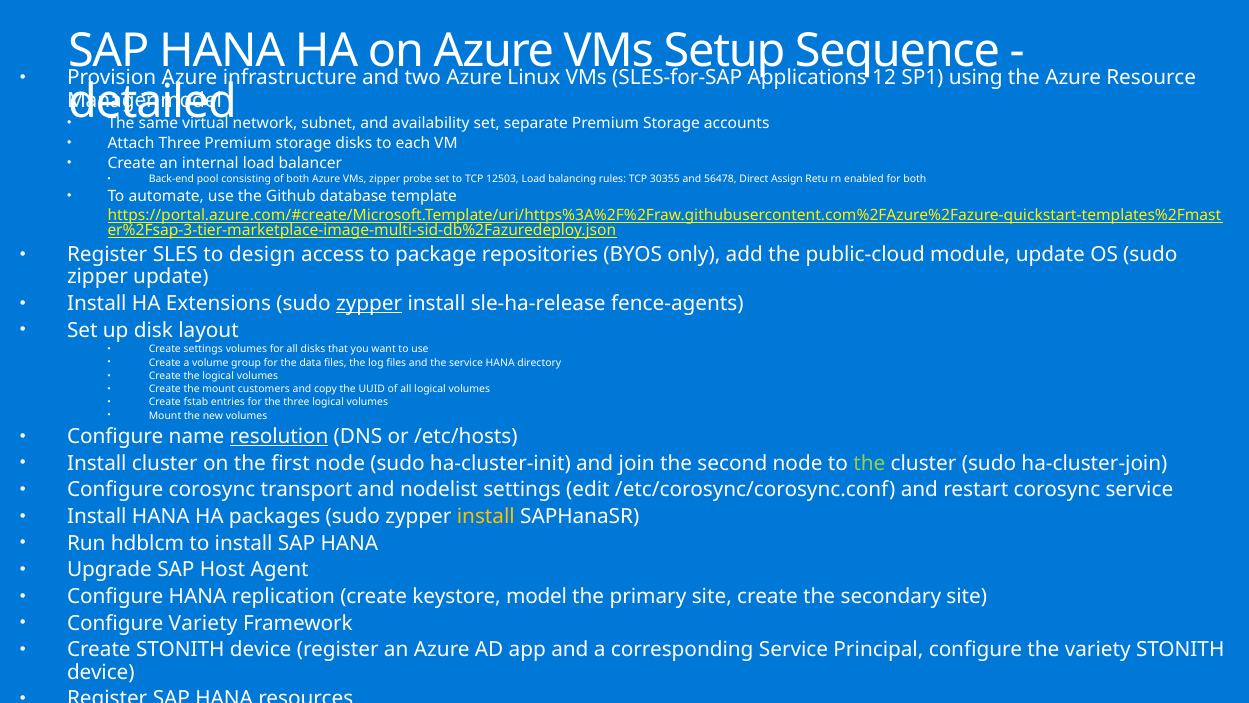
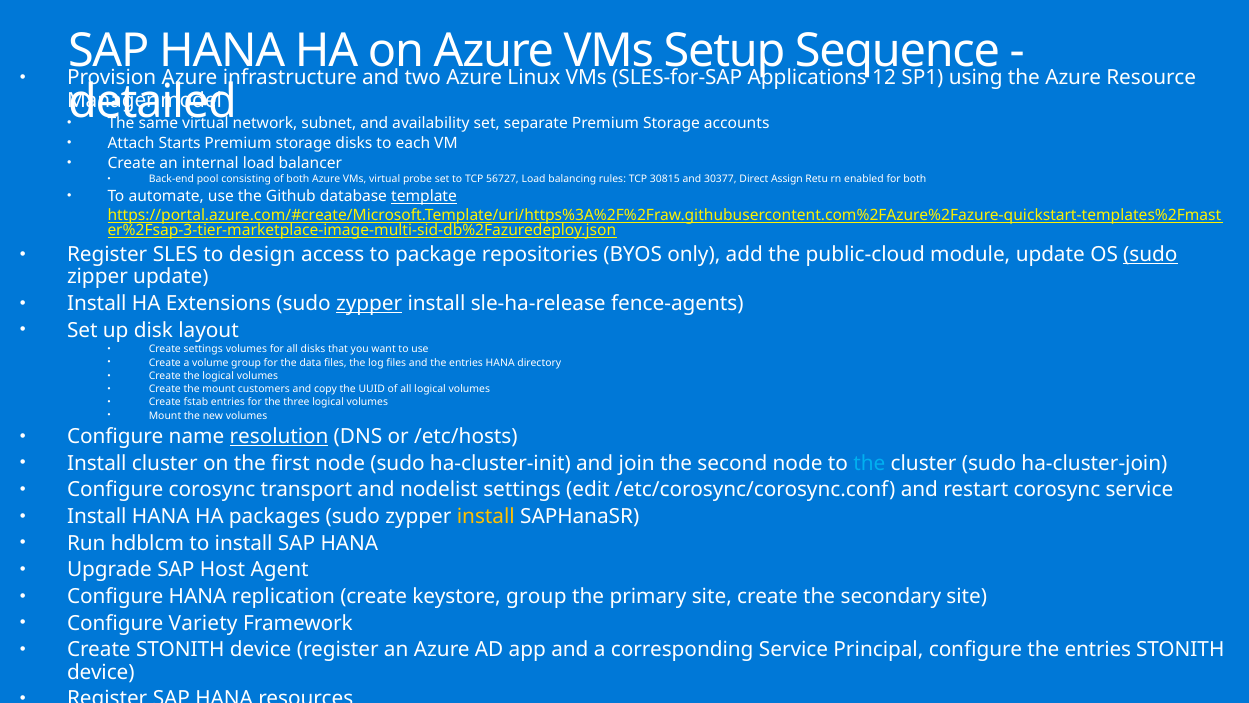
Attach Three: Three -> Starts (180, 143)
VMs zipper: zipper -> virtual (385, 179)
12503: 12503 -> 56727 (503, 179)
30355: 30355 -> 30815 (665, 179)
56478: 56478 -> 30377 (720, 179)
template underline: none -> present (424, 196)
sudo underline: none -> present (1150, 254)
and the service: service -> entries (466, 362)
the colour: light green -> light blue (869, 463)
keystore model: model -> group (536, 596)
configure the variety: variety -> entries (1098, 649)
